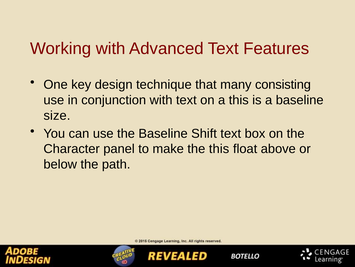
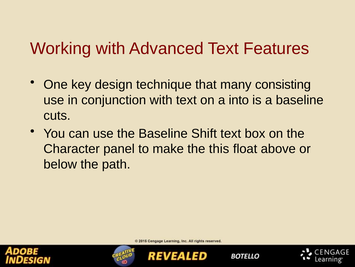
a this: this -> into (239, 100)
size: size -> cuts (57, 115)
